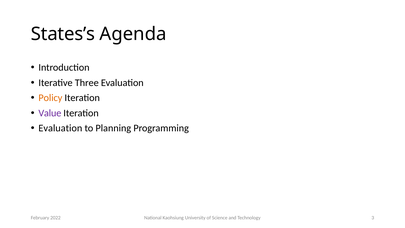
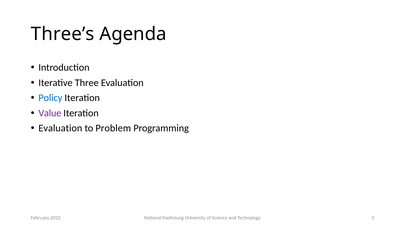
States’s: States’s -> Three’s (63, 34)
Policy colour: orange -> blue (50, 98)
Planning: Planning -> Problem (113, 128)
